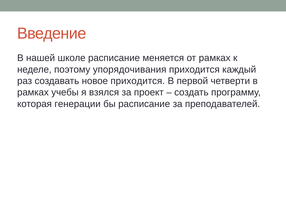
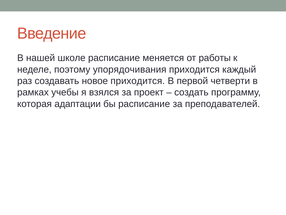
от рамках: рамках -> работы (215, 58)
генерации: генерации -> адаптации (78, 104)
